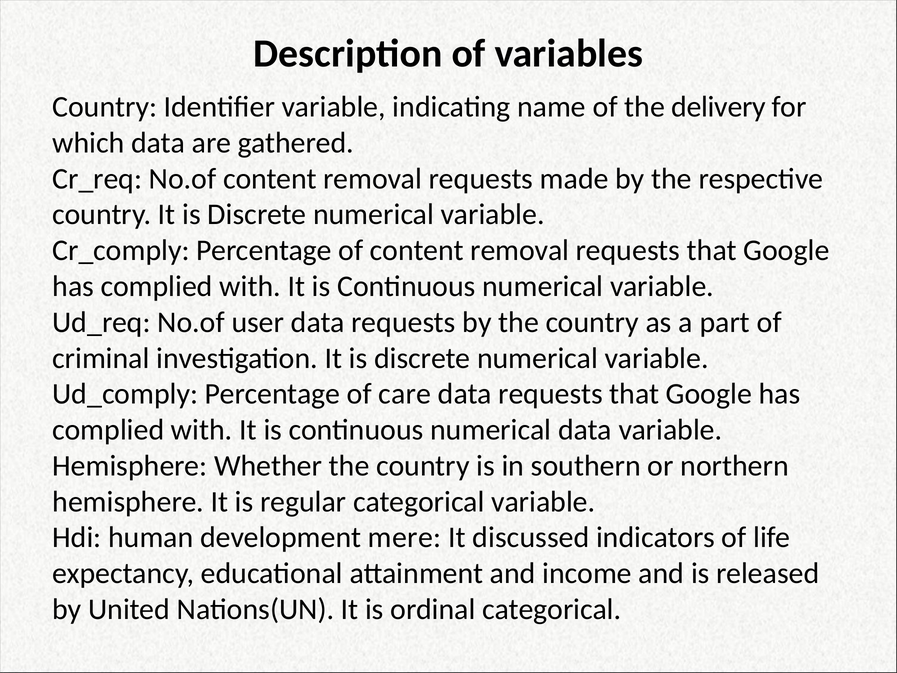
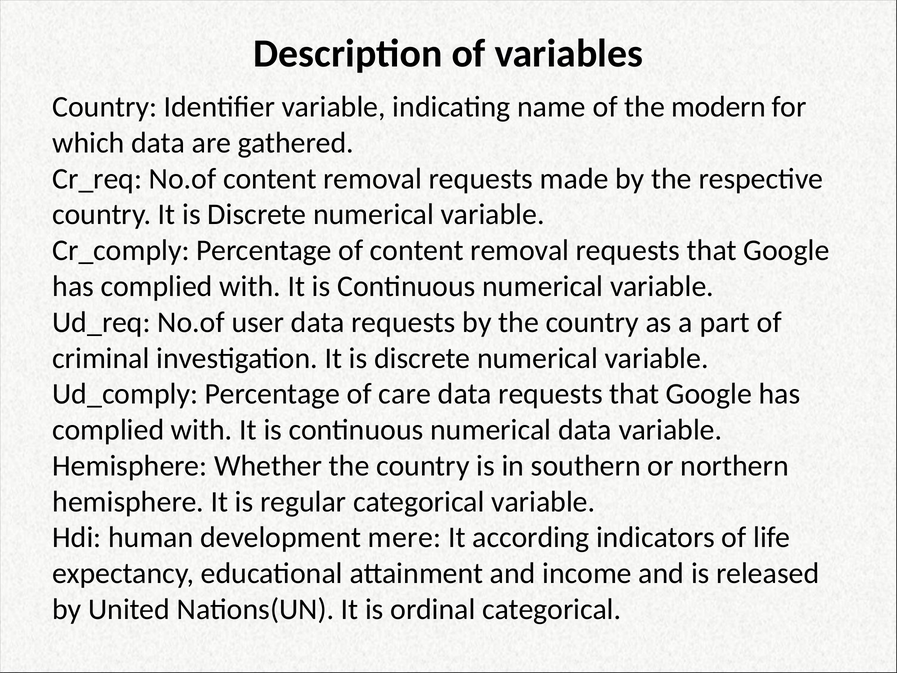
delivery: delivery -> modern (718, 107)
discussed: discussed -> according (531, 537)
